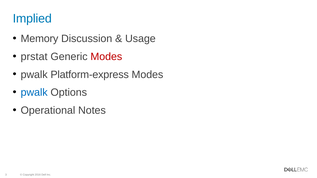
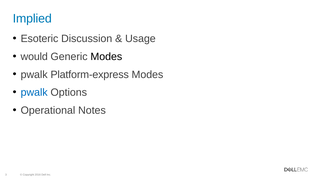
Memory: Memory -> Esoteric (39, 39)
prstat: prstat -> would (34, 57)
Modes colour: red -> black (106, 57)
